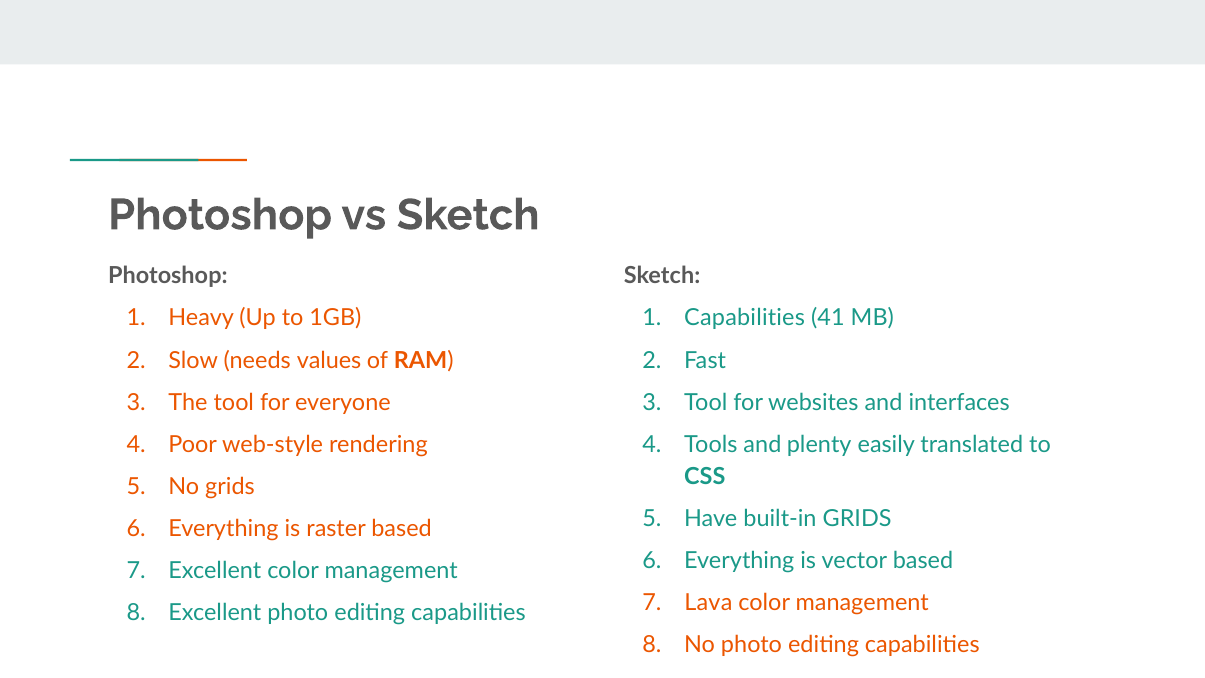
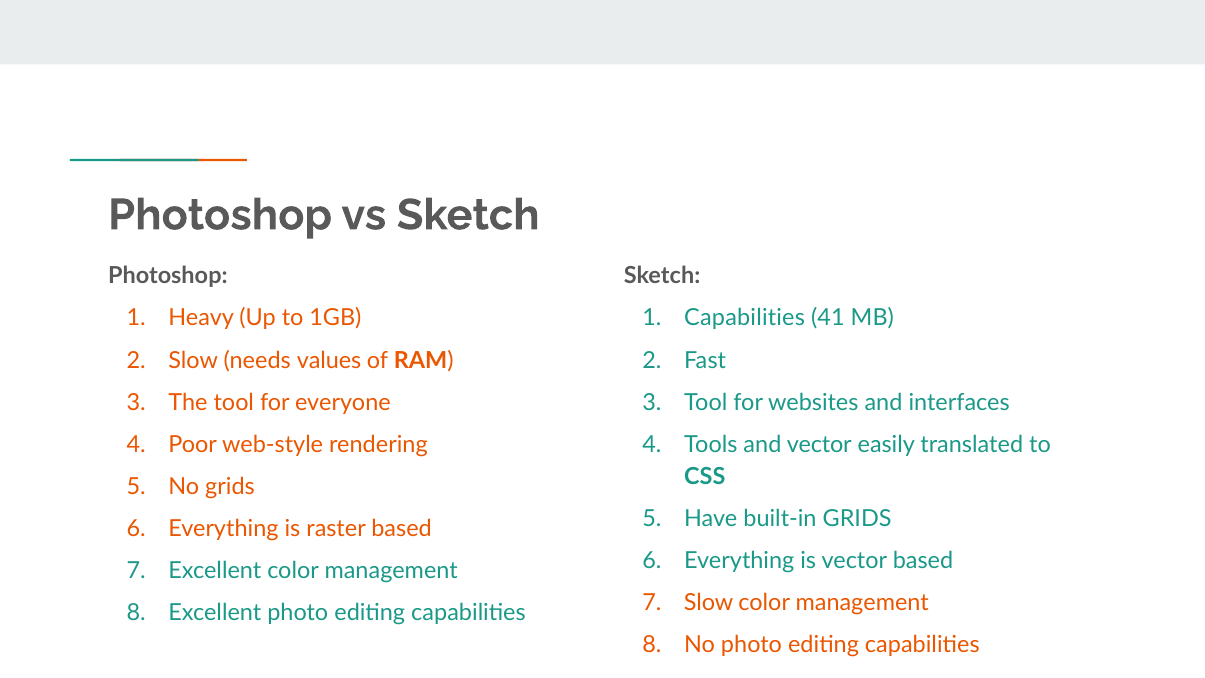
and plenty: plenty -> vector (819, 445)
Lava: Lava -> Slow (709, 603)
